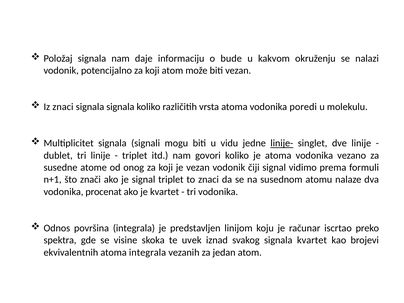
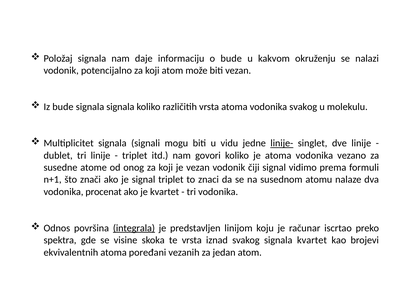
Iz znaci: znaci -> bude (63, 107)
vodonika poredi: poredi -> svakog (303, 107)
integrala underline: none -> present (134, 228)
te uvek: uvek -> vrsta (192, 240)
atoma integrala: integrala -> poređani (148, 252)
